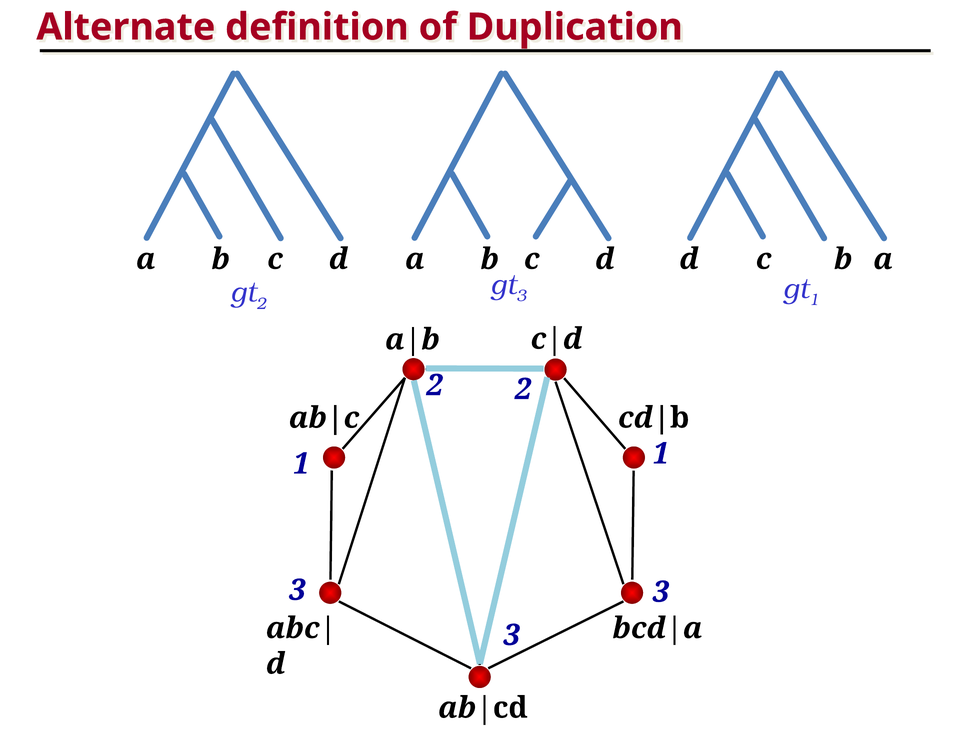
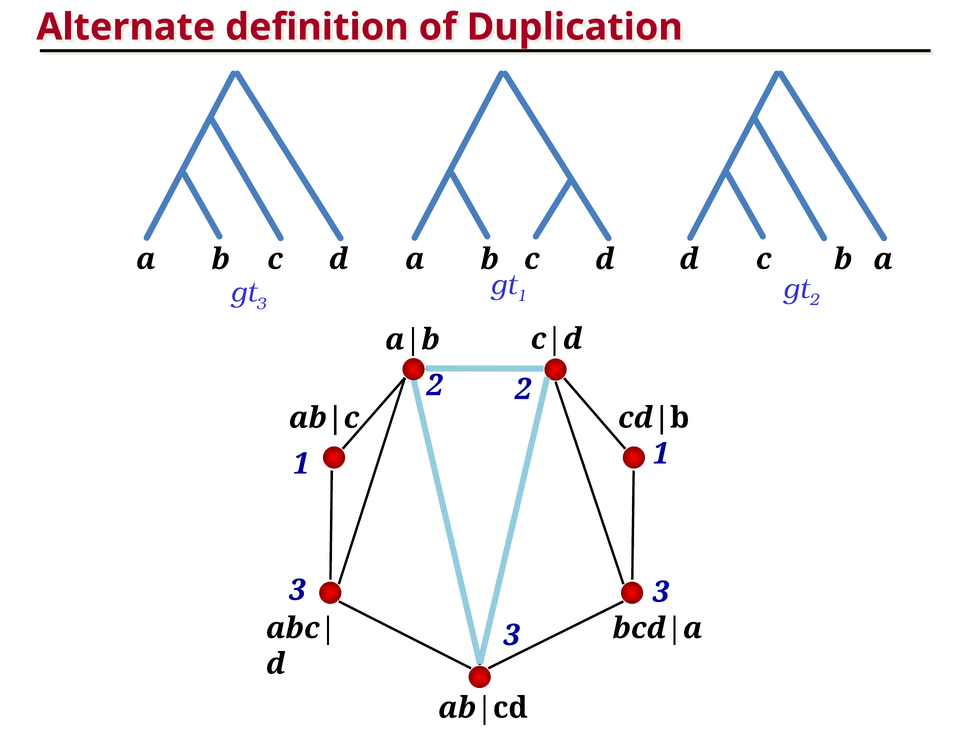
3: 3 -> 1 (521, 296)
1: 1 -> 2 (814, 300)
2: 2 -> 3 (261, 304)
